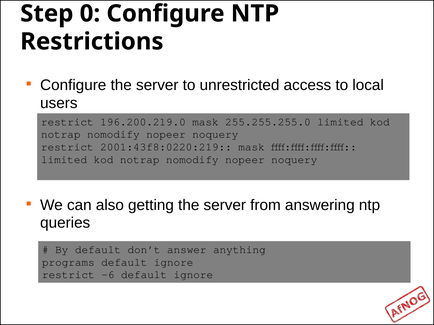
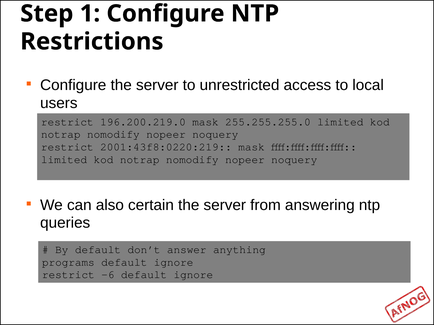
0: 0 -> 1 (90, 14)
getting: getting -> certain (151, 205)
